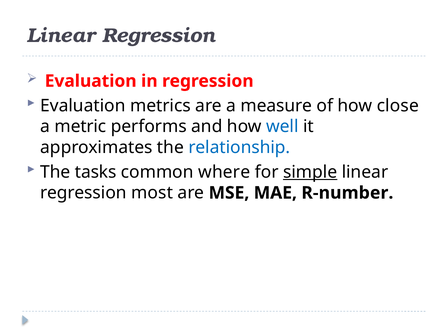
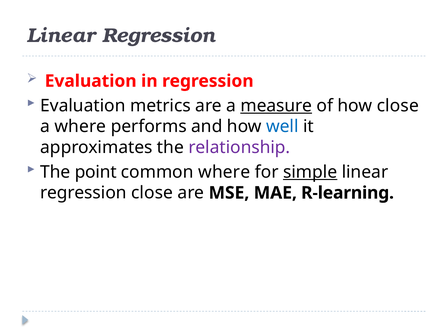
measure underline: none -> present (276, 106)
a metric: metric -> where (80, 127)
relationship colour: blue -> purple (239, 147)
tasks: tasks -> point (96, 172)
regression most: most -> close (152, 193)
R-number: R-number -> R-learning (348, 193)
